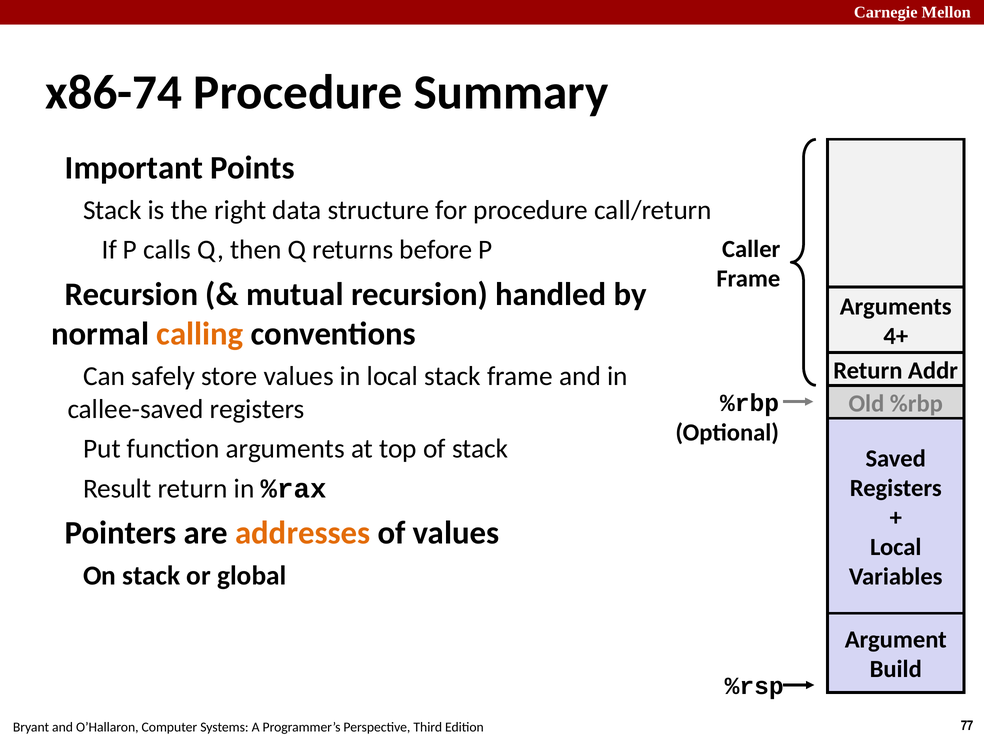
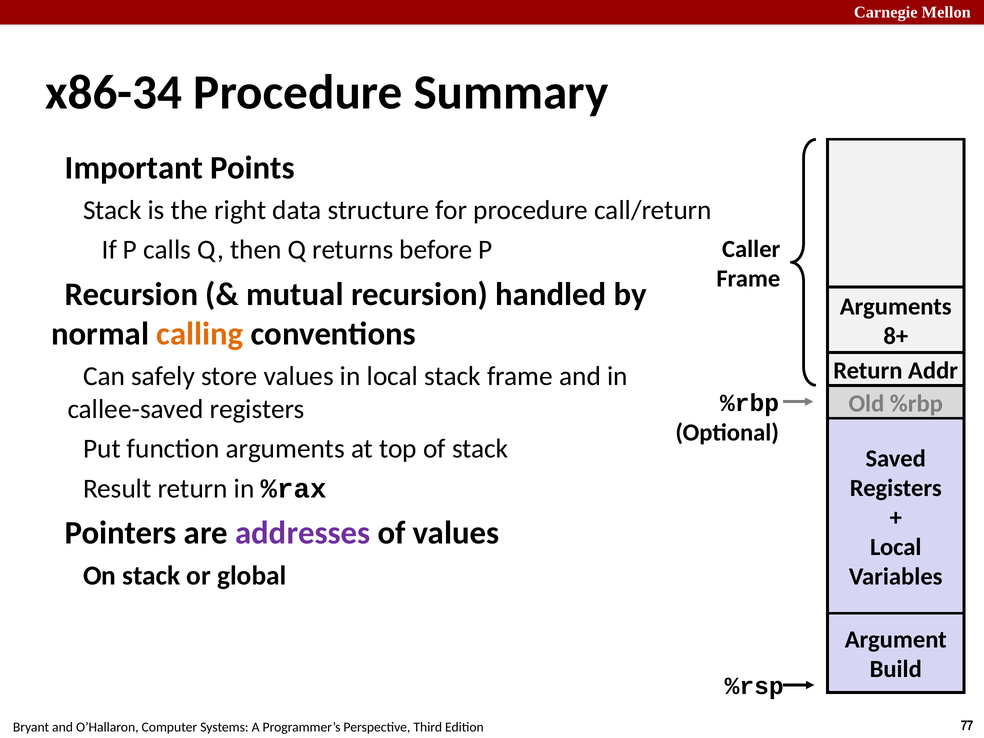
x86-74: x86-74 -> x86-34 (114, 92)
4+: 4+ -> 8+ (896, 336)
addresses colour: orange -> purple (303, 533)
